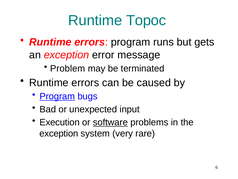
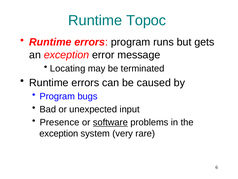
Problem: Problem -> Locating (68, 68)
Program underline: present -> none (57, 96)
Execution: Execution -> Presence (60, 122)
